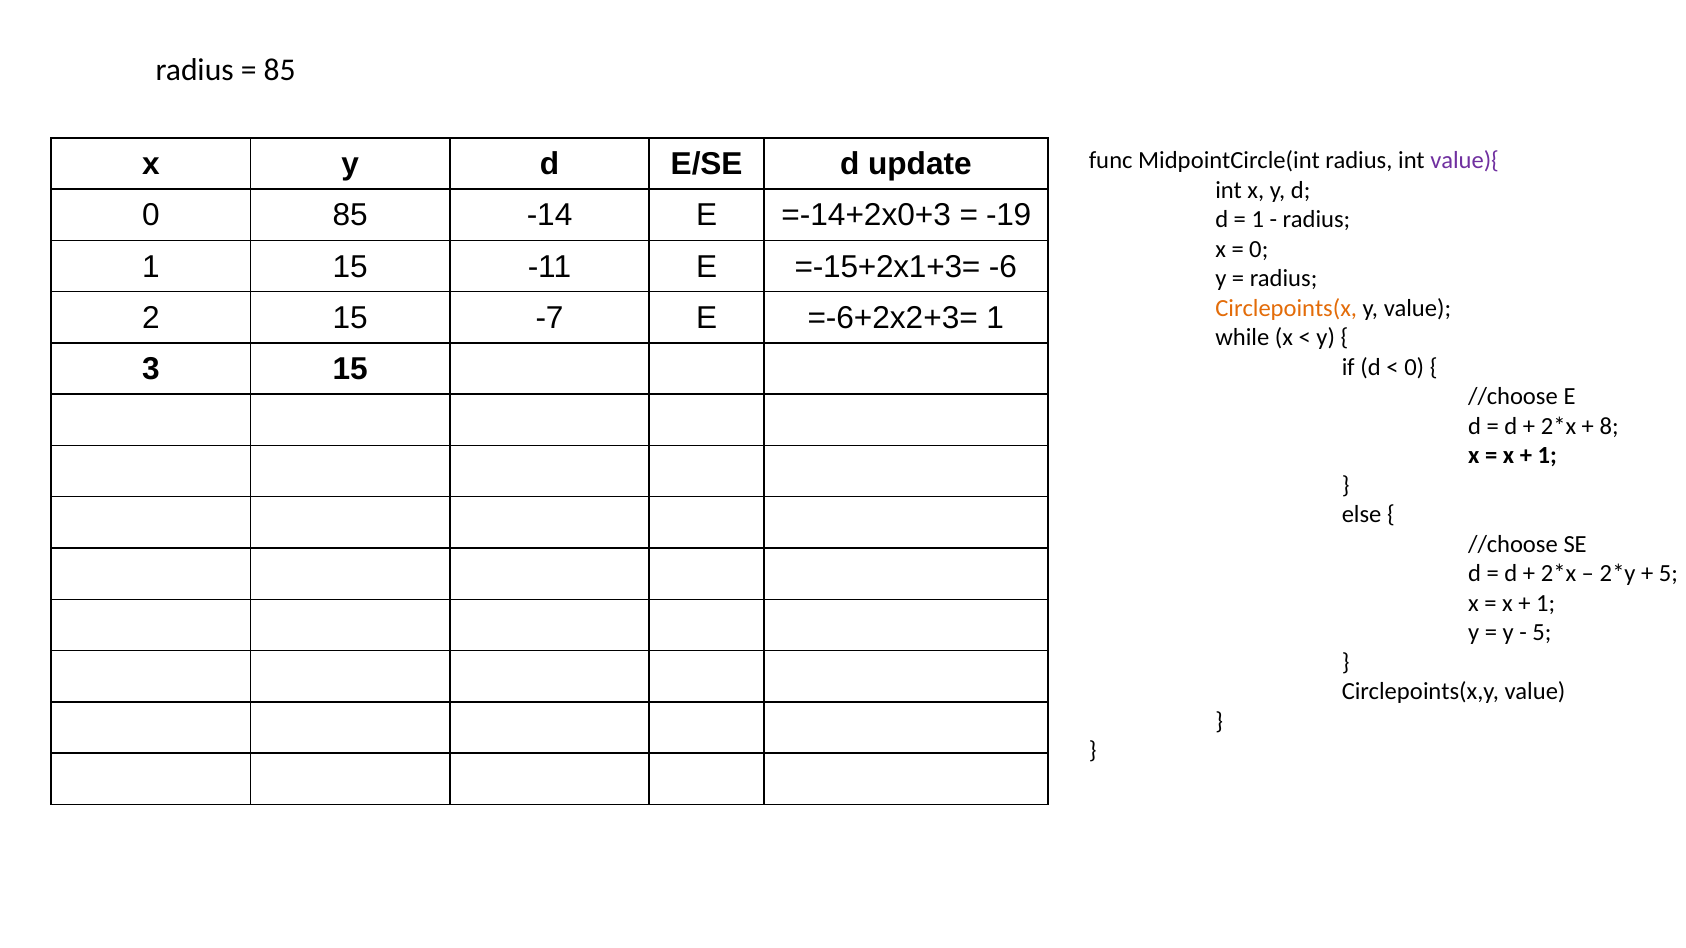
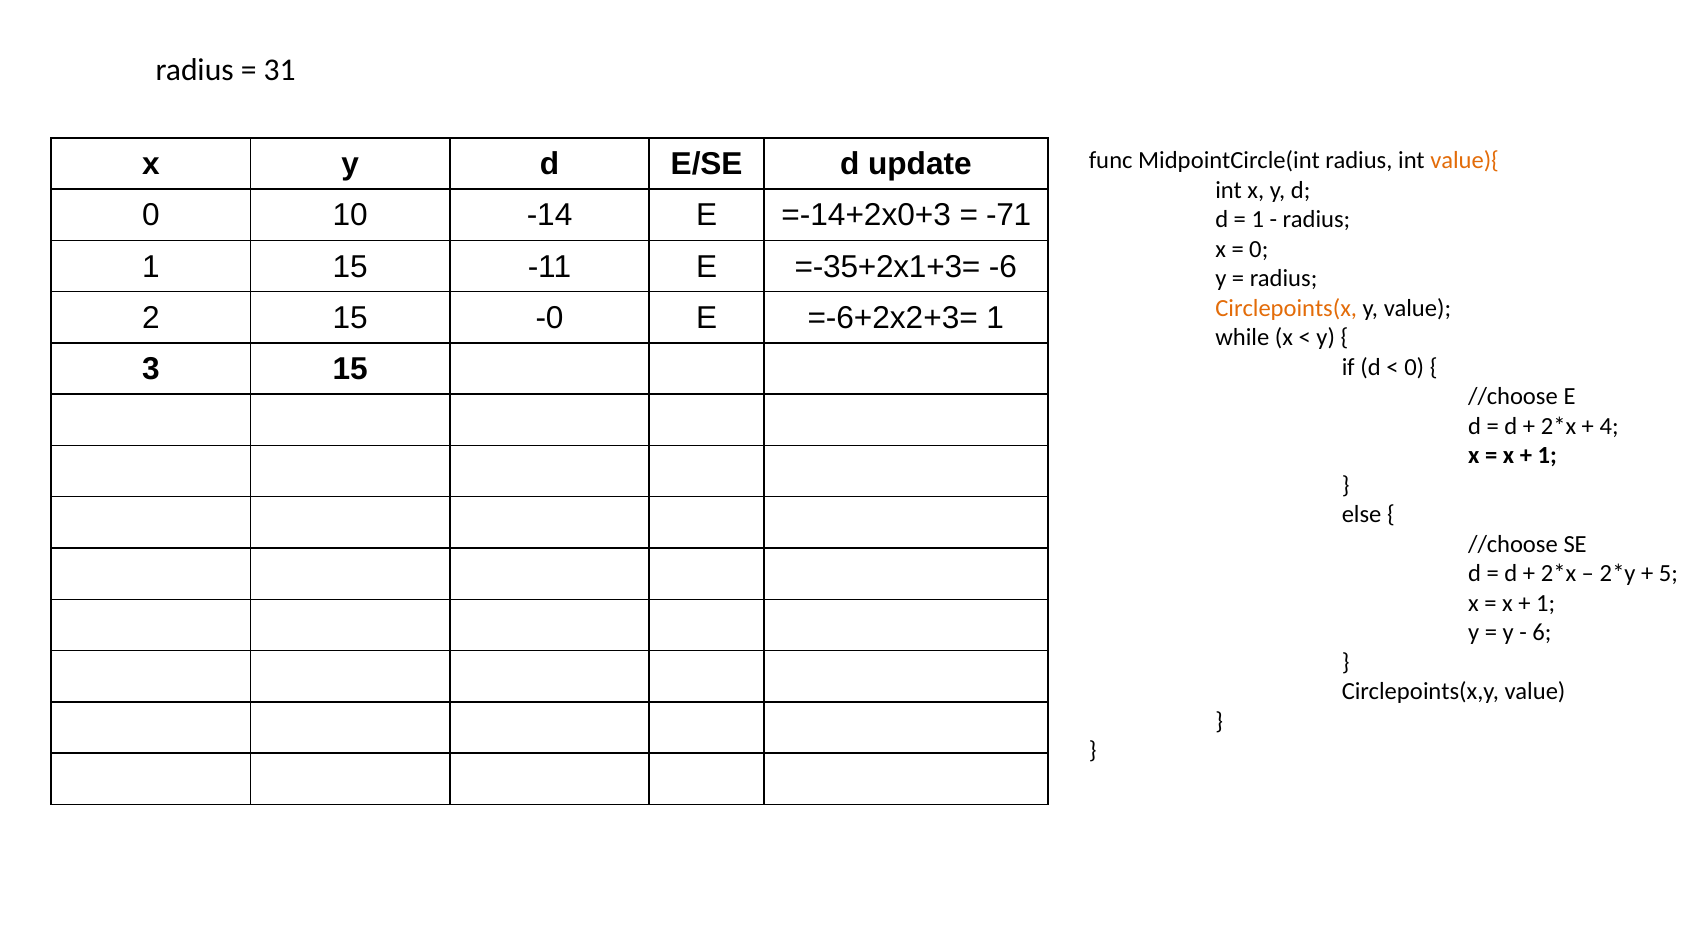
85: 85 -> 31 (280, 70)
value){ colour: purple -> orange (1465, 161)
0 85: 85 -> 10 (350, 215)
-19: -19 -> -71 (1009, 215)
=-15+2x1+3=: =-15+2x1+3= -> =-35+2x1+3= (888, 267)
-7: -7 -> -0 (550, 318)
8: 8 -> 4 (1609, 426)
5: 5 -> 6 (1542, 633)
